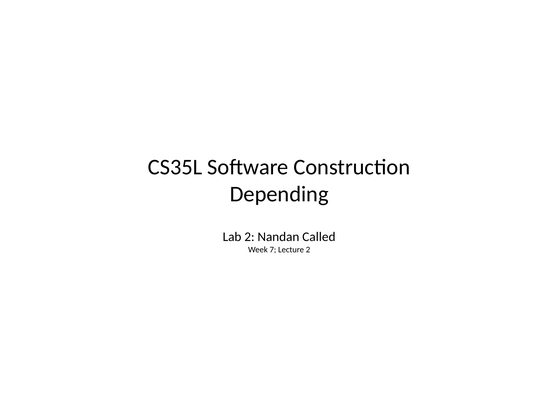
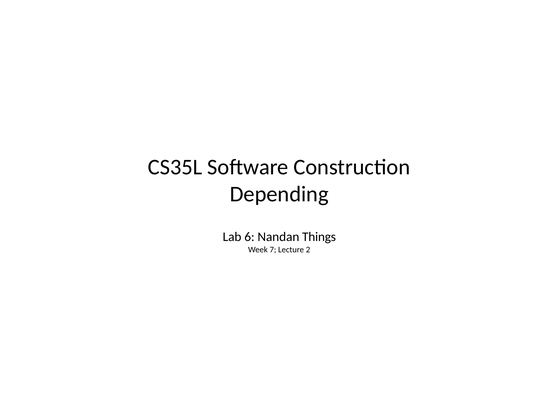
Lab 2: 2 -> 6 (249, 237)
Called: Called -> Things (319, 237)
